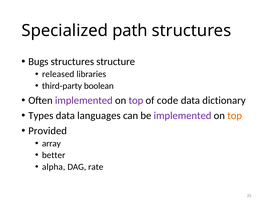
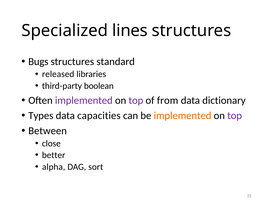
path: path -> lines (130, 31)
structure: structure -> standard (116, 62)
code: code -> from (168, 100)
languages: languages -> capacities (99, 115)
implemented colour: purple -> orange (183, 115)
top colour: orange -> purple (235, 115)
Provided: Provided -> Between (48, 131)
array: array -> close (51, 143)
rate: rate -> sort (96, 167)
